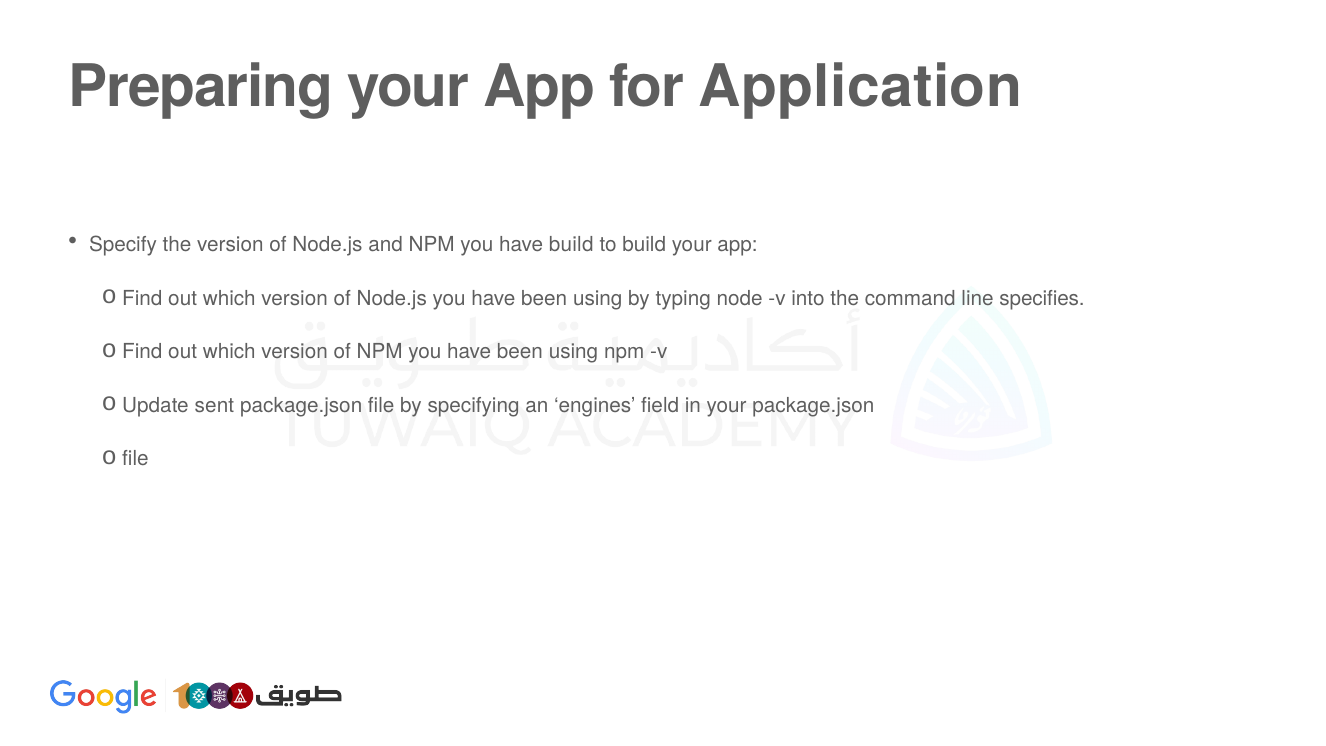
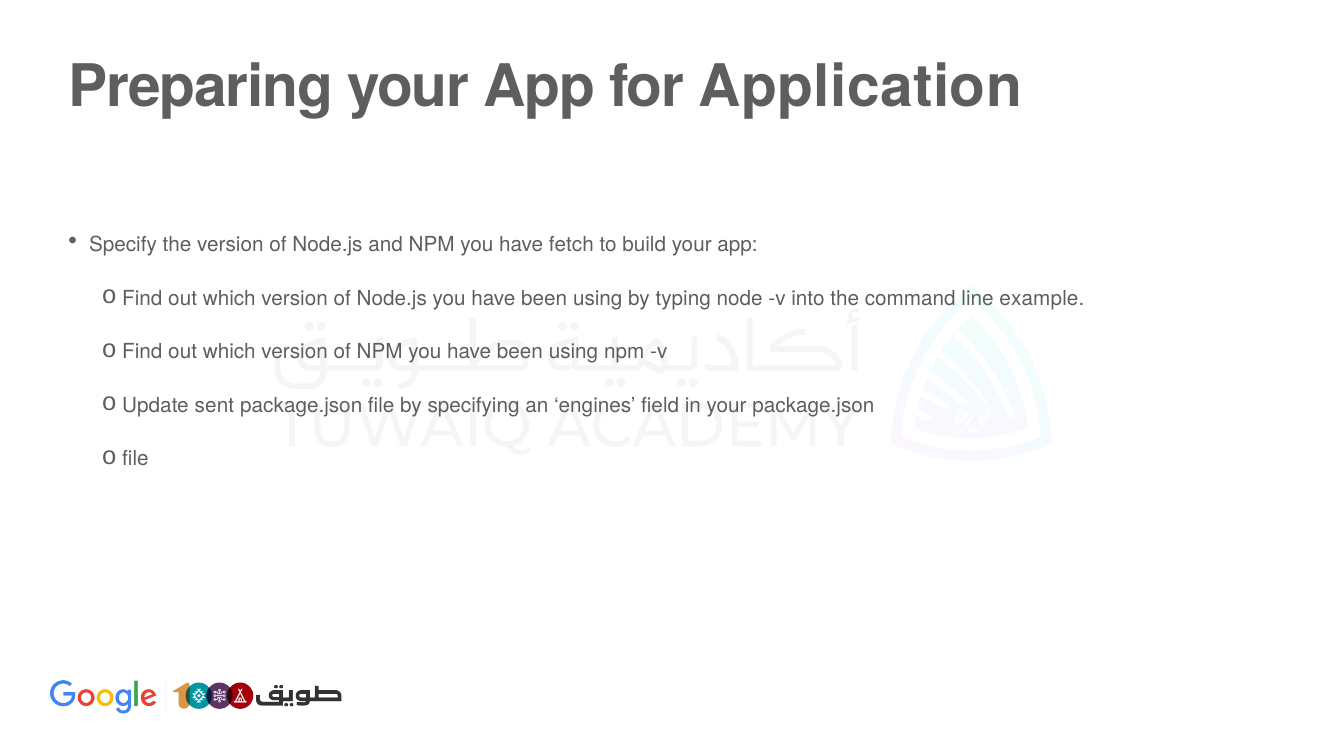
have build: build -> fetch (571, 245)
specifies: specifies -> example (1042, 298)
